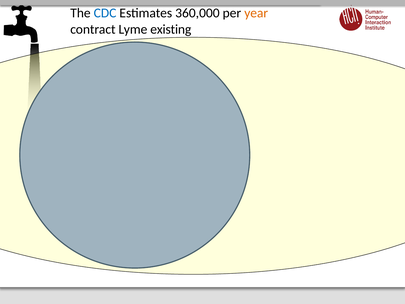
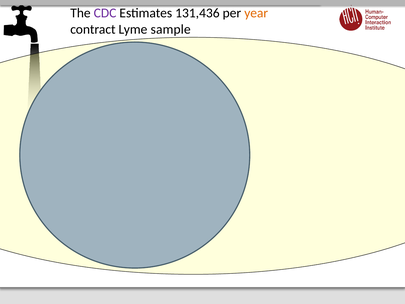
CDC colour: blue -> purple (105, 13)
360,000: 360,000 -> 131,436 (197, 13)
existing: existing -> sample (171, 29)
